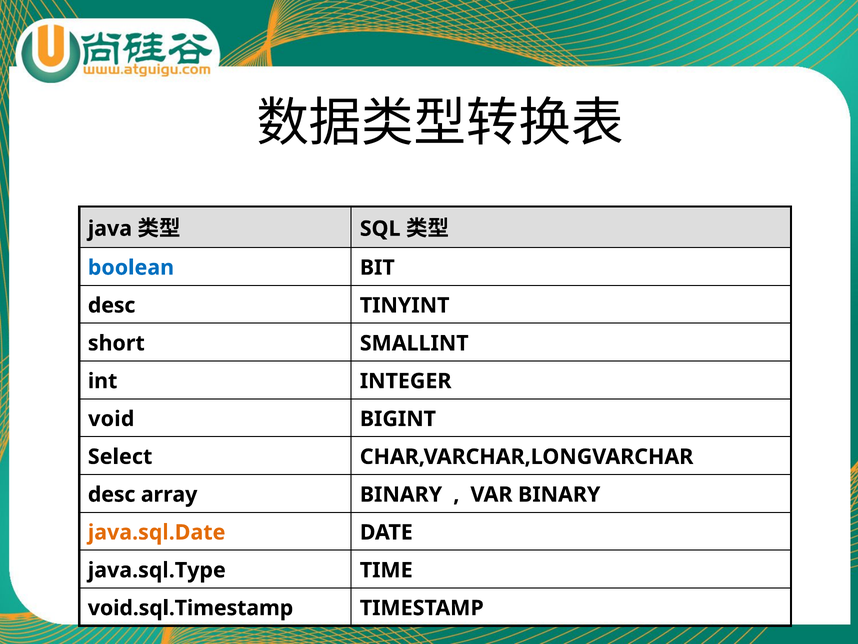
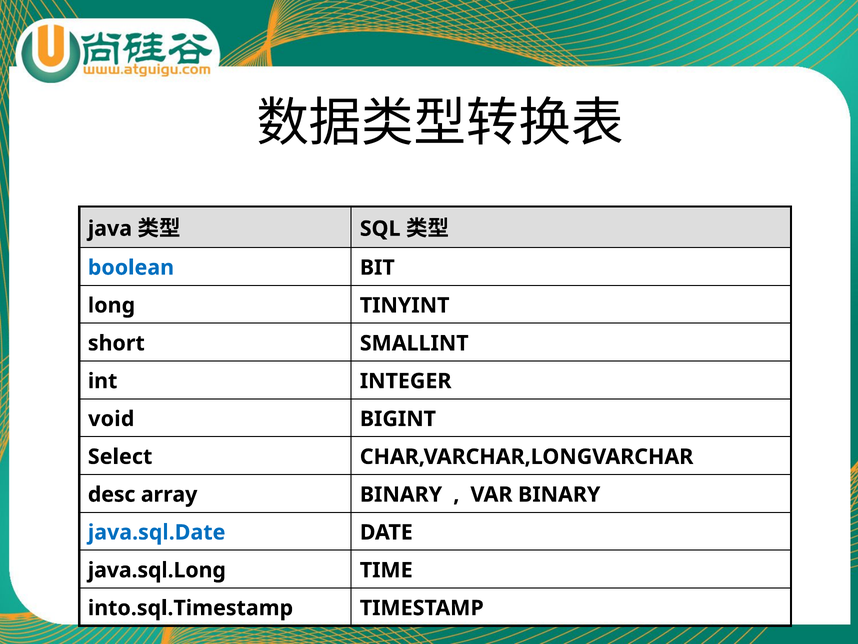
desc: desc -> long (111, 305)
java.sql.Date colour: orange -> blue (157, 532)
java.sql.Type: java.sql.Type -> java.sql.Long (157, 570)
void.sql.Timestamp: void.sql.Timestamp -> into.sql.Timestamp (190, 608)
